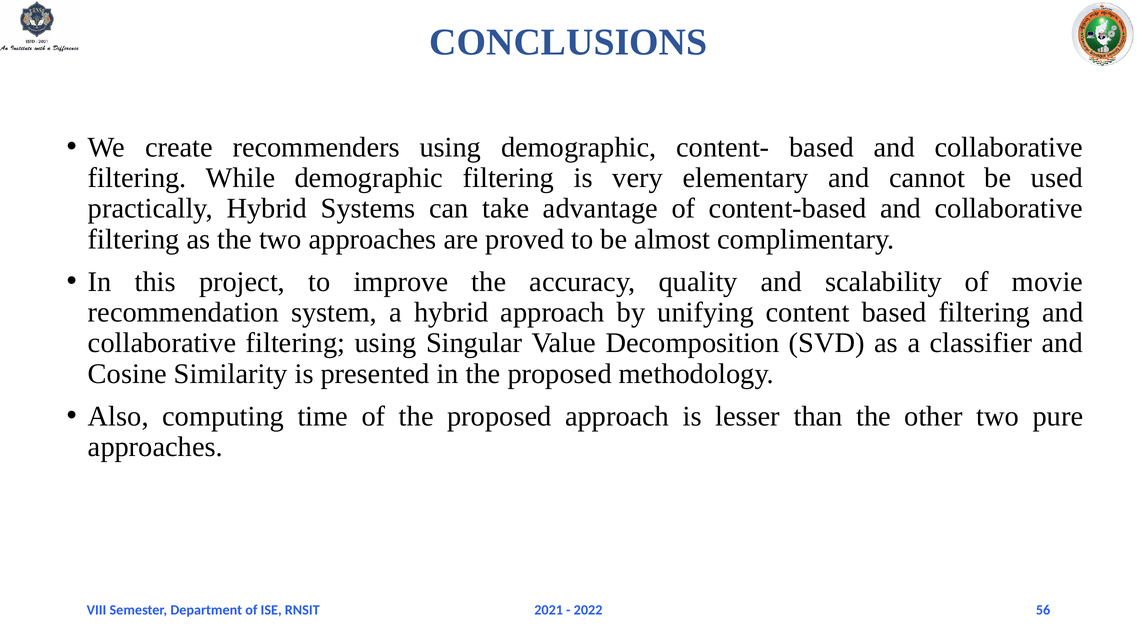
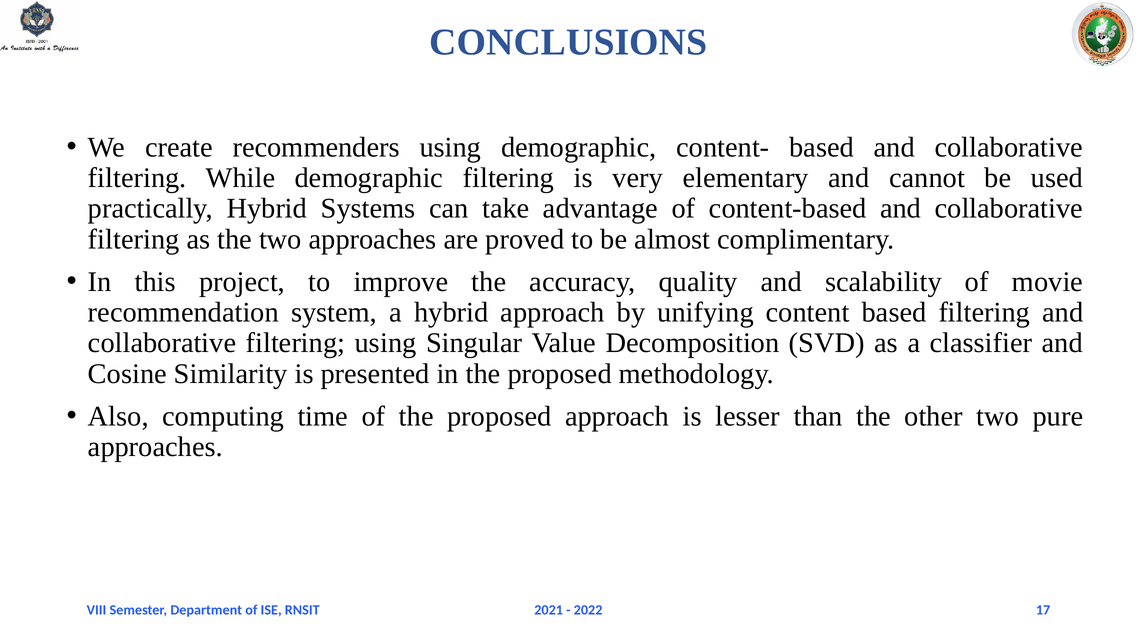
56: 56 -> 17 (1043, 611)
